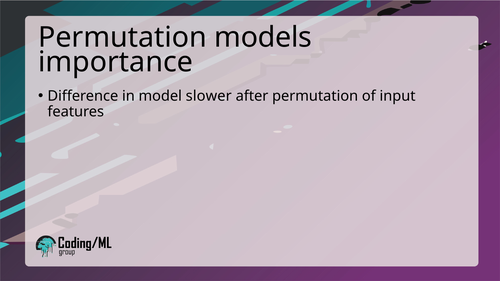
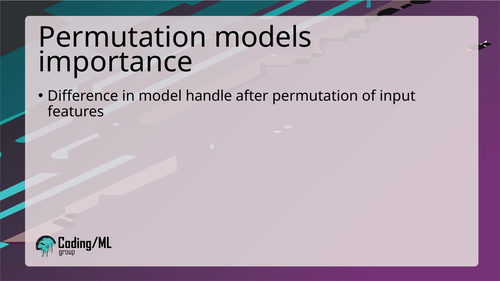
slower: slower -> handle (209, 96)
